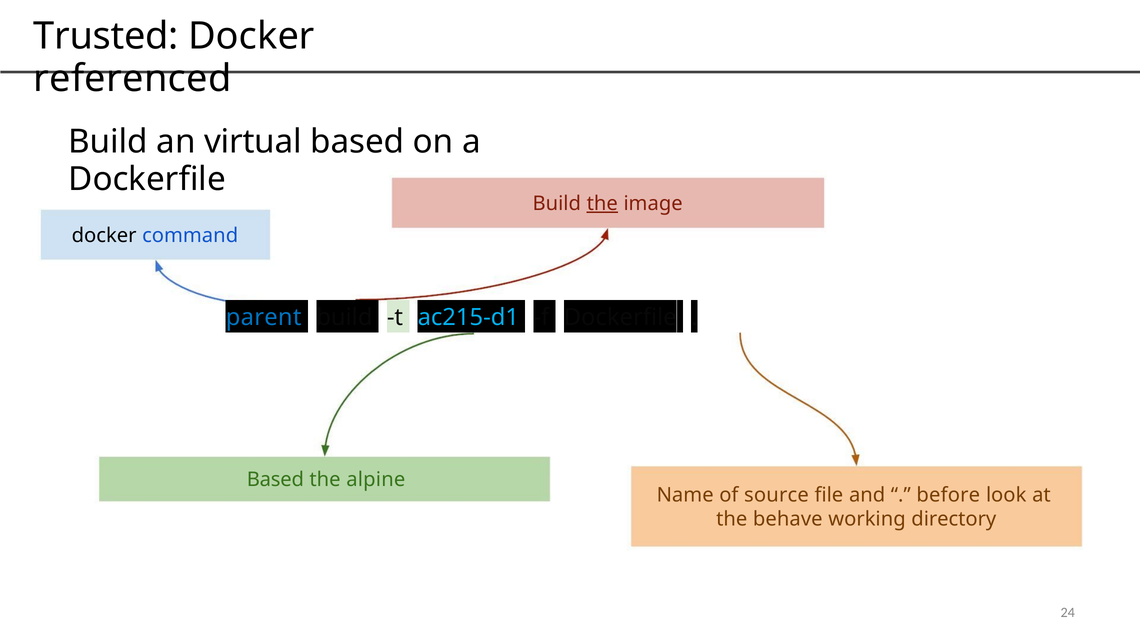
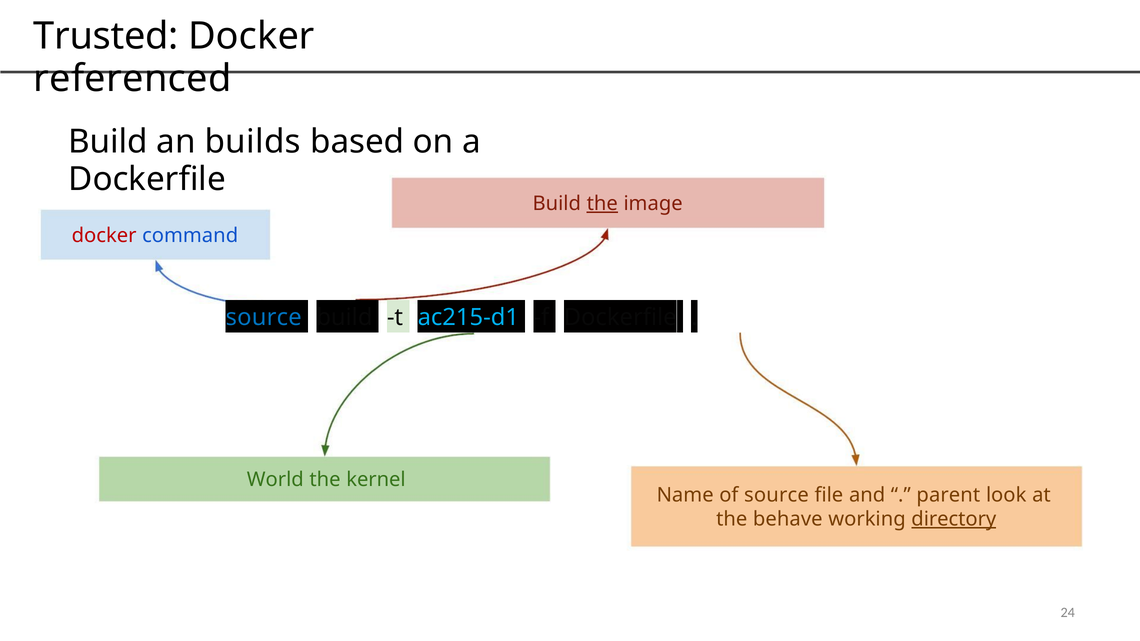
virtual: virtual -> builds (253, 142)
docker colour: black -> red (104, 236)
parent: parent -> source (264, 318)
Based: Based -> World (275, 480)
alpine: alpine -> kernel (376, 480)
before: before -> parent (948, 495)
directory underline: none -> present (954, 519)
